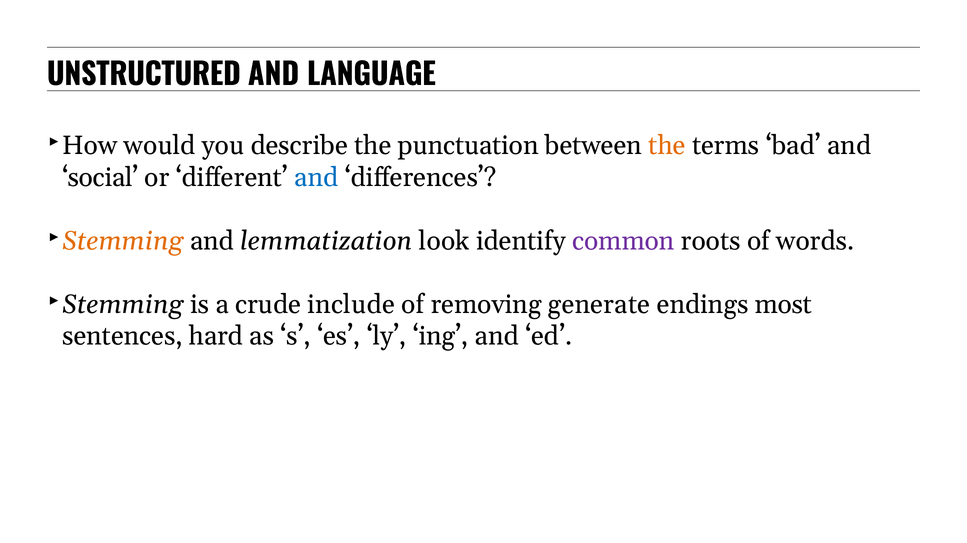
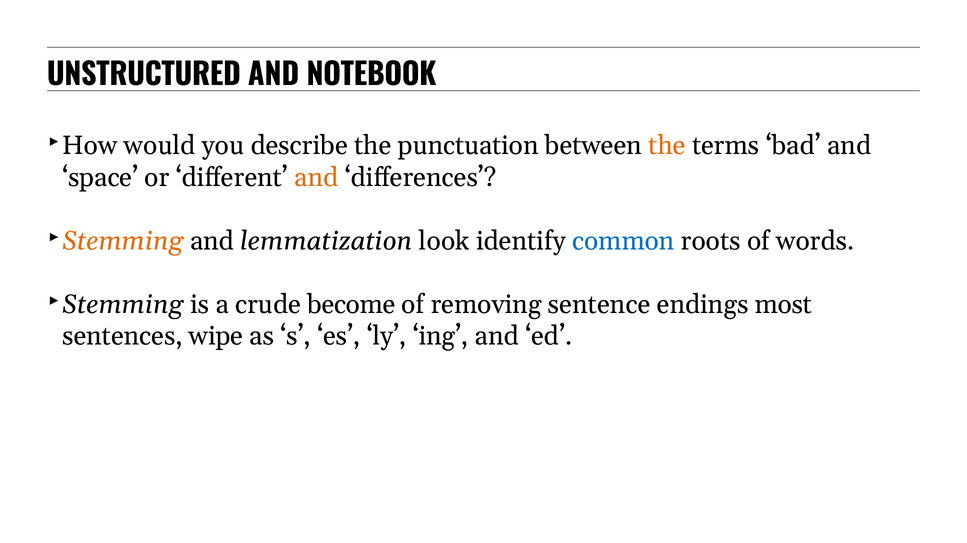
LANGUAGE: LANGUAGE -> NOTEBOOK (371, 75)
social: social -> space (100, 177)
and colour: blue -> orange (316, 177)
common colour: purple -> blue (623, 241)
include: include -> become (351, 304)
generate: generate -> sentence (599, 304)
hard: hard -> wipe (216, 336)
